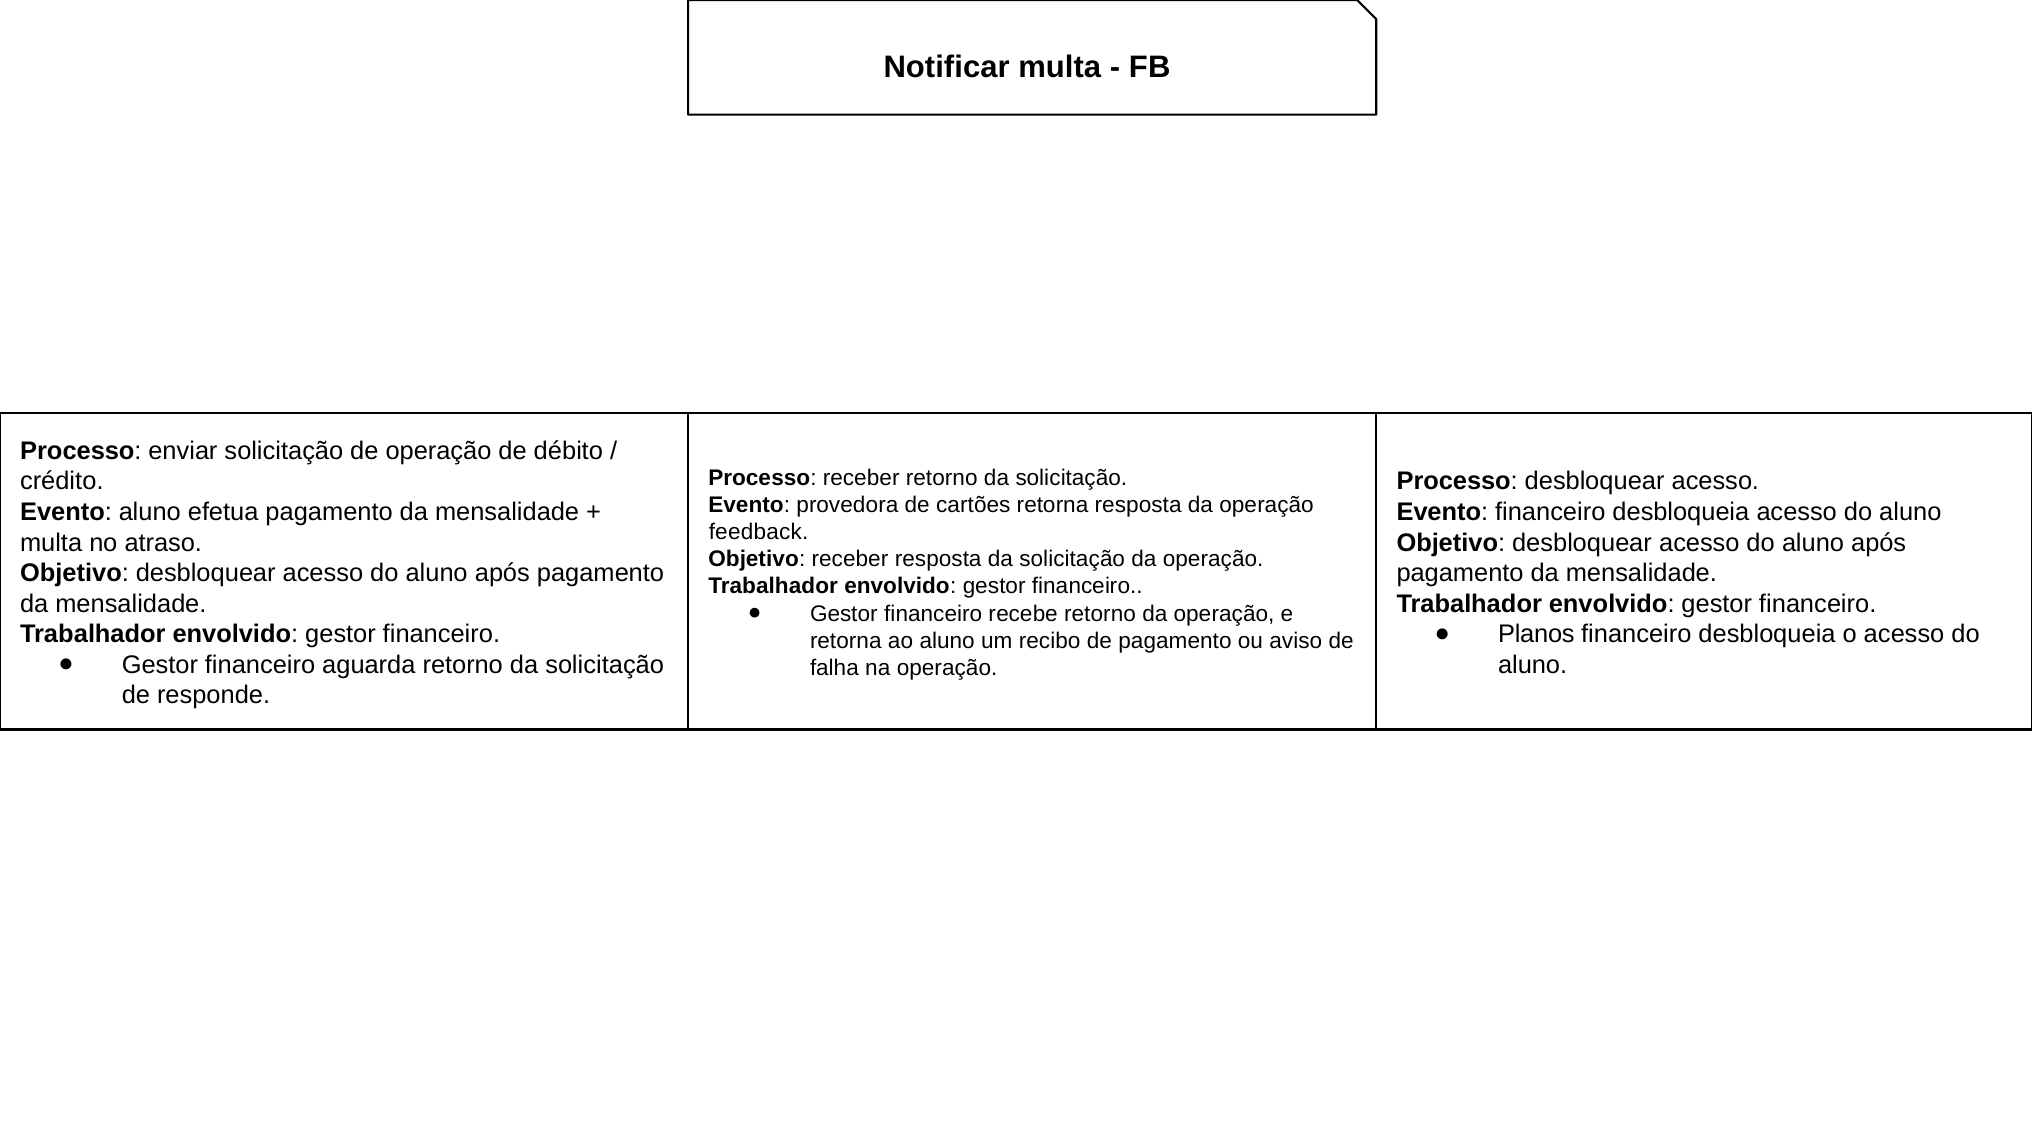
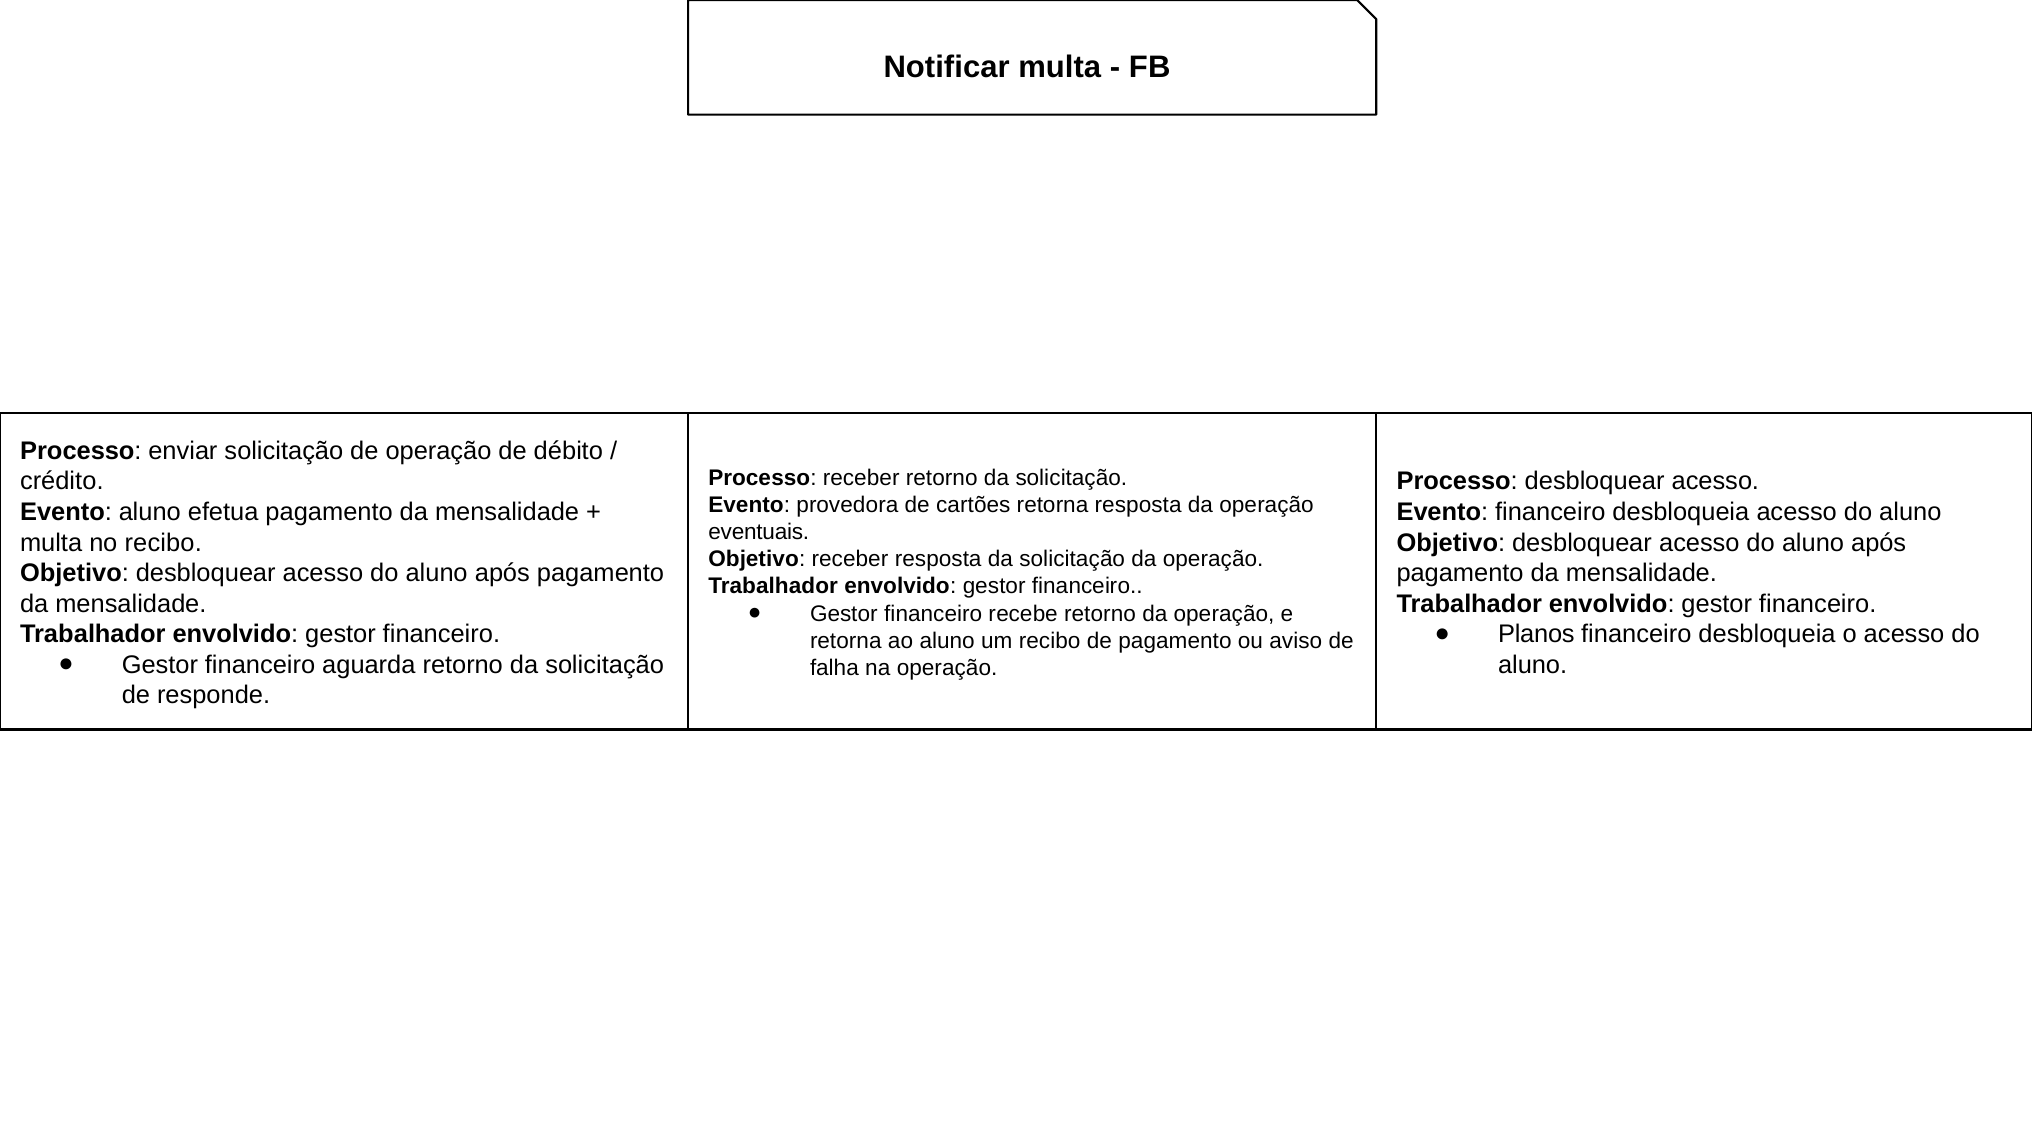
feedback: feedback -> eventuais (759, 532)
no atraso: atraso -> recibo (163, 543)
